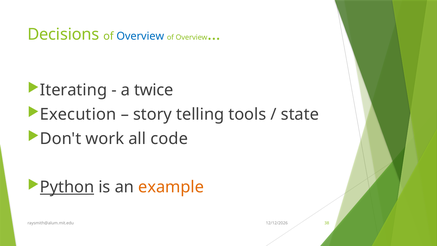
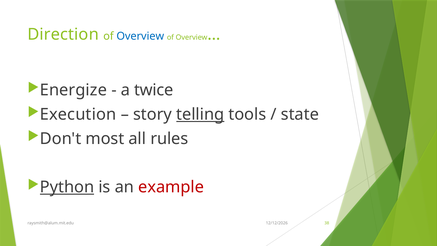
Decisions: Decisions -> Direction (63, 34)
Iterating: Iterating -> Energize (73, 90)
telling underline: none -> present (200, 114)
work: work -> most (105, 139)
code: code -> rules (169, 139)
example colour: orange -> red (171, 187)
